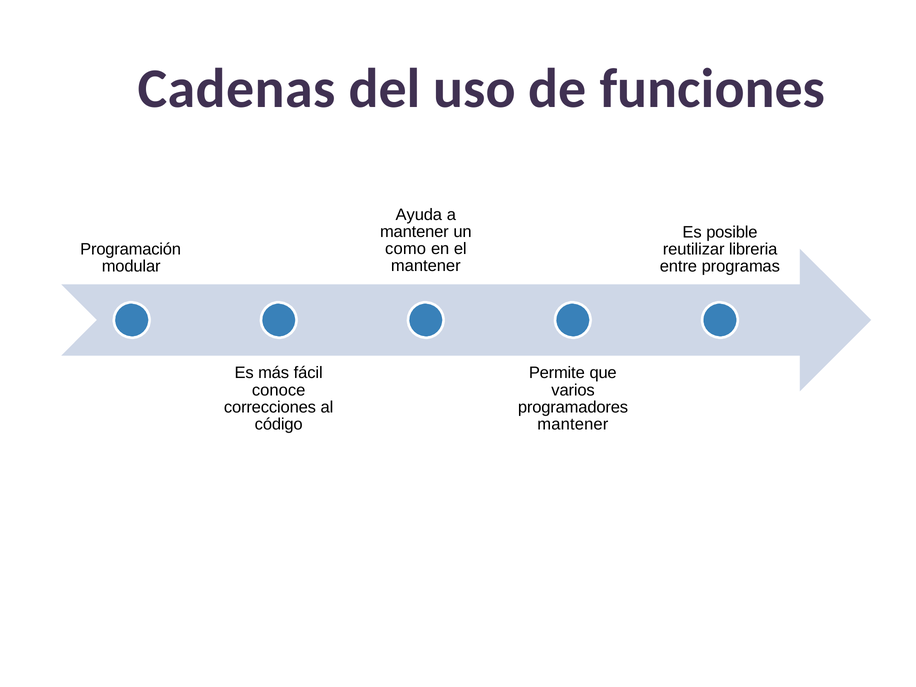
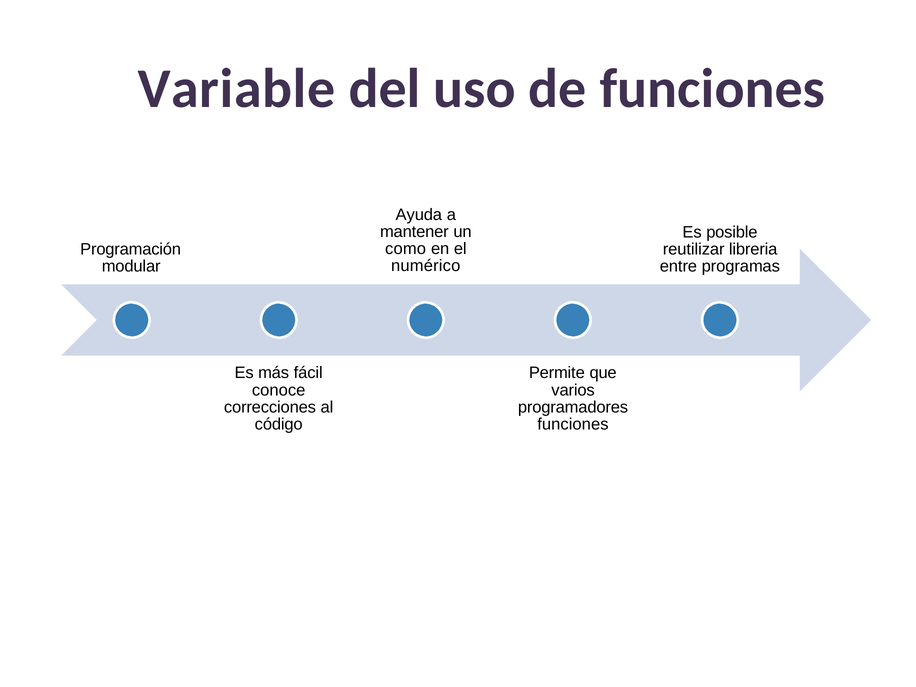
Cadenas: Cadenas -> Variable (237, 89)
mantener: mantener -> numérico (426, 266)
mantener: mantener -> funciones (573, 424)
